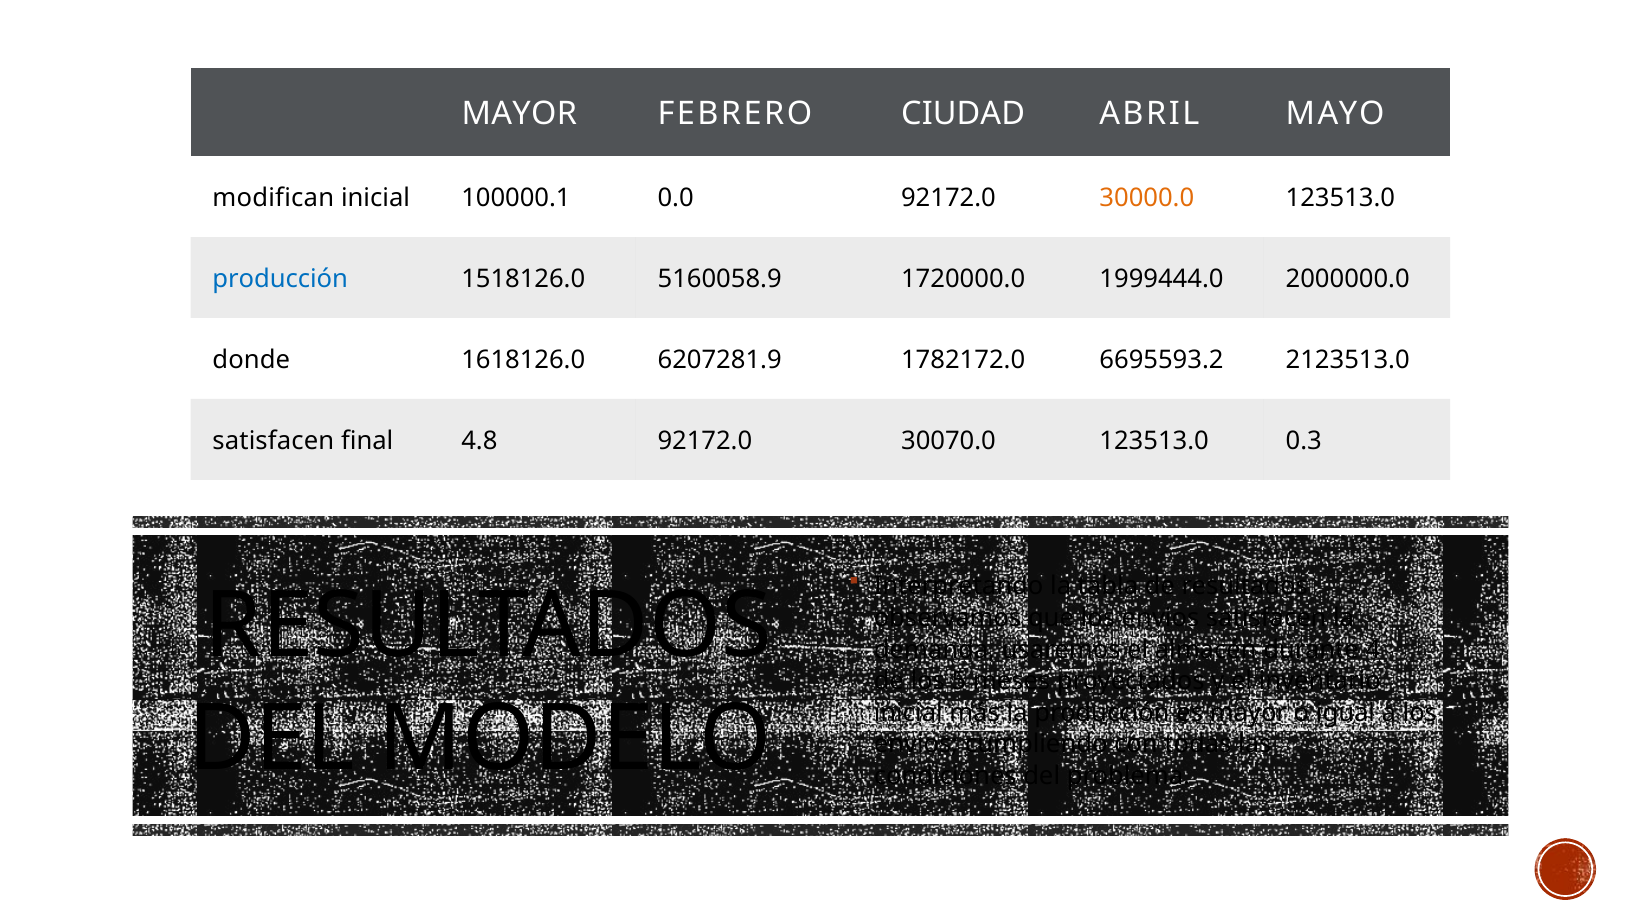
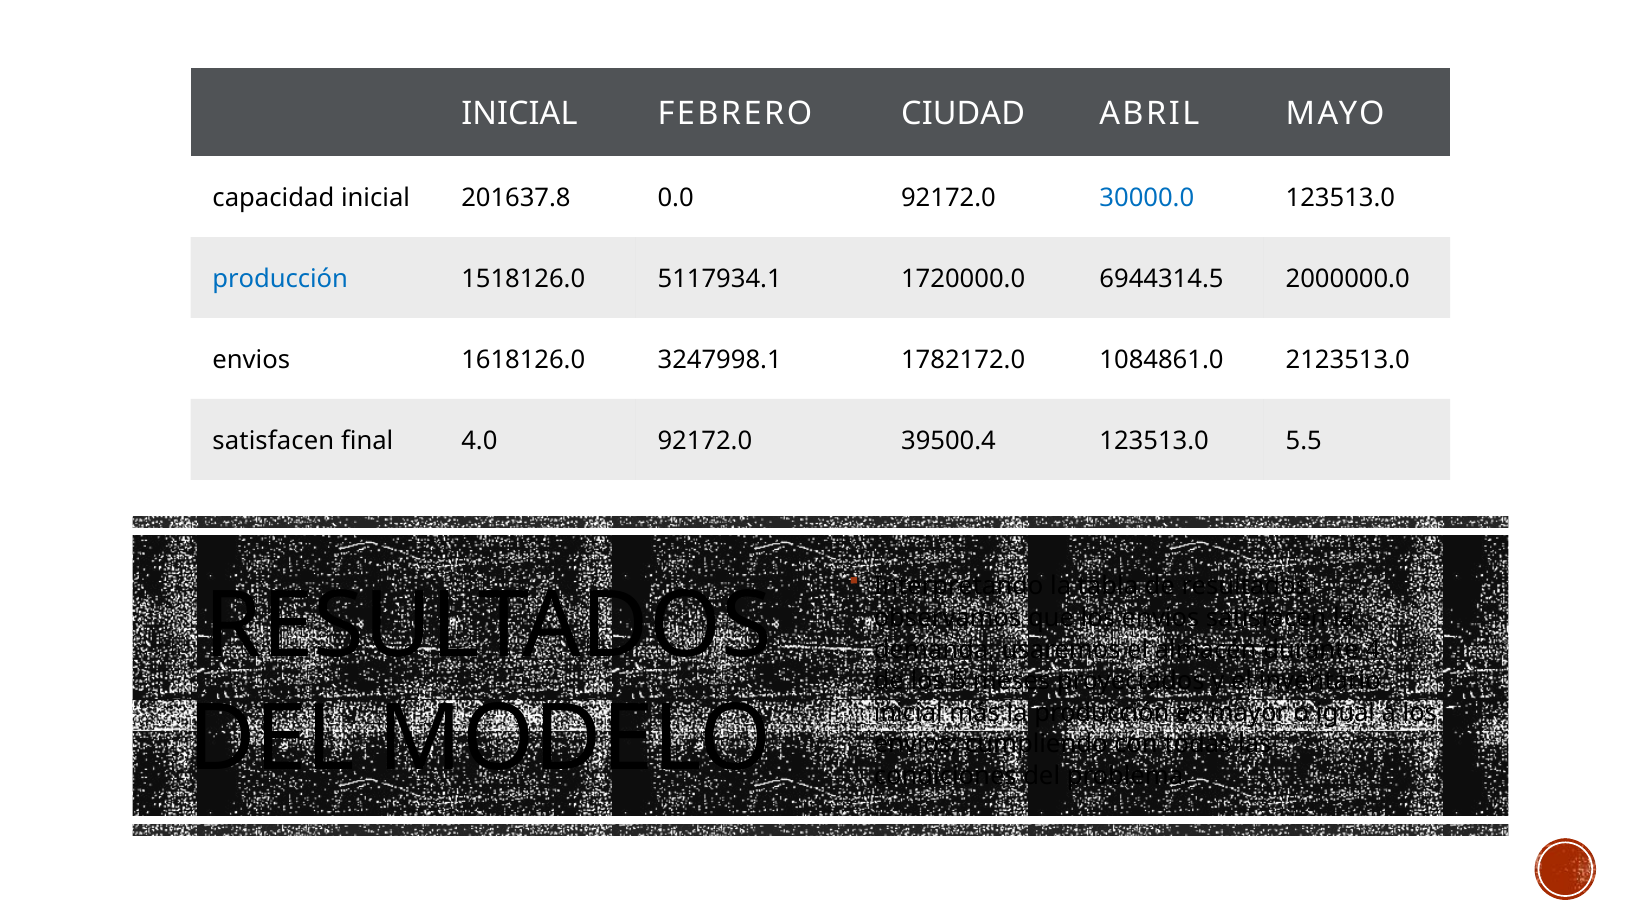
MAYOR: MAYOR -> INICIAL (519, 114)
modifican: modifican -> capacidad (273, 198)
100000.1: 100000.1 -> 201637.8 (516, 198)
30000.0 colour: orange -> blue (1147, 198)
5160058.9: 5160058.9 -> 5117934.1 (720, 279)
1999444.0: 1999444.0 -> 6944314.5 (1162, 279)
donde: donde -> envios (251, 360)
6207281.9: 6207281.9 -> 3247998.1 (720, 360)
6695593.2: 6695593.2 -> 1084861.0 (1162, 360)
4.8: 4.8 -> 4.0 (479, 441)
30070.0: 30070.0 -> 39500.4 (949, 441)
0.3: 0.3 -> 5.5 (1304, 441)
